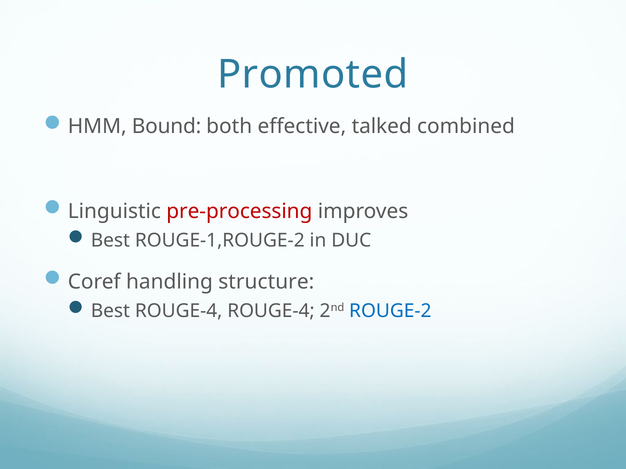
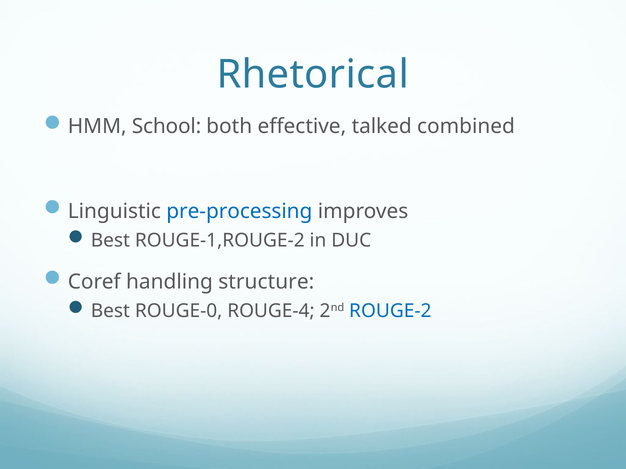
Promoted: Promoted -> Rhetorical (313, 75)
Bound: Bound -> School (167, 127)
pre-processing colour: red -> blue (239, 212)
Best ROUGE-4: ROUGE-4 -> ROUGE-0 (179, 311)
